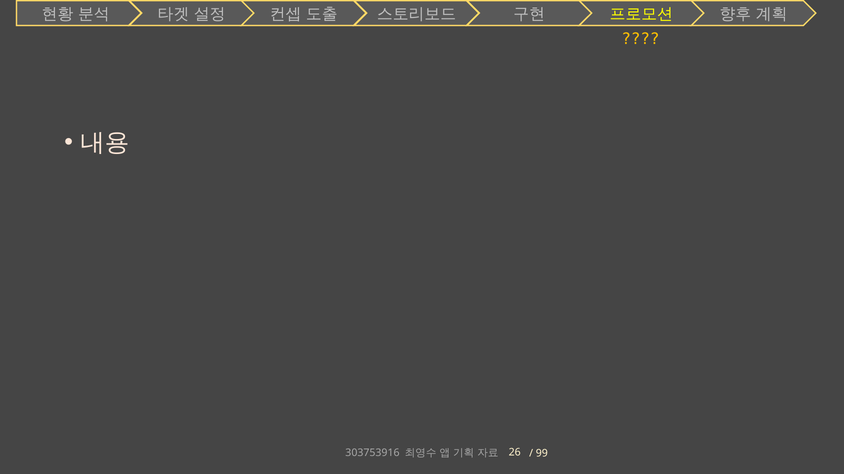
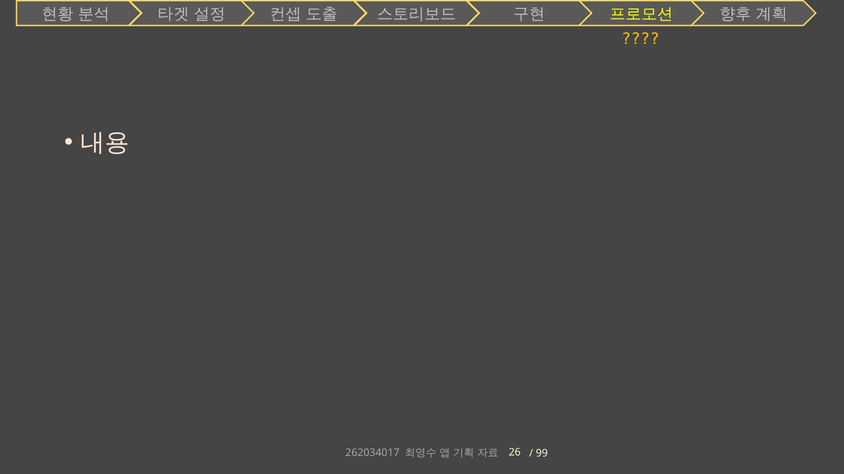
303753916: 303753916 -> 262034017 (372, 453)
